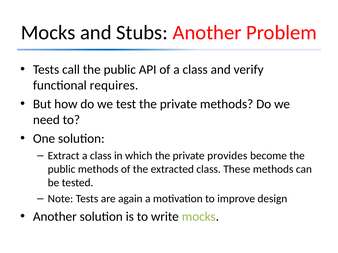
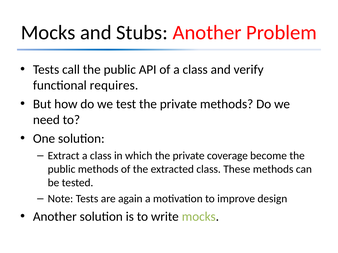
provides: provides -> coverage (227, 156)
